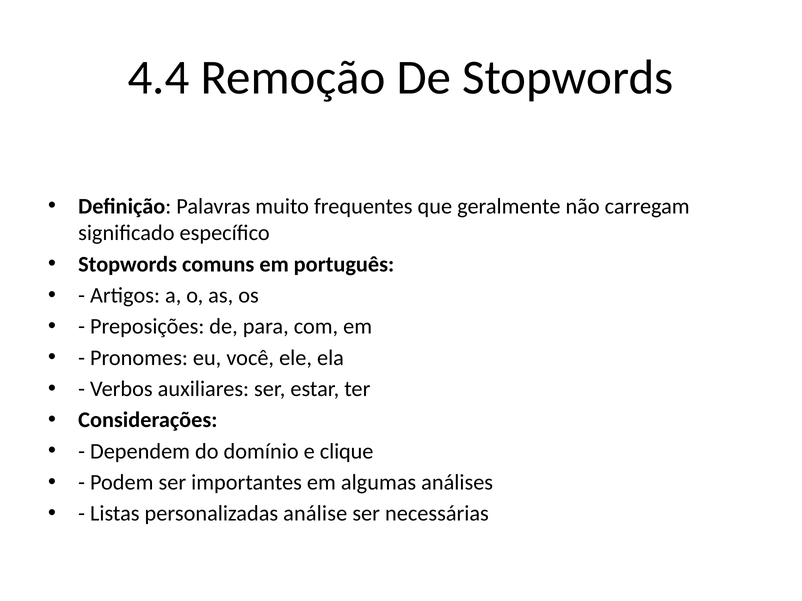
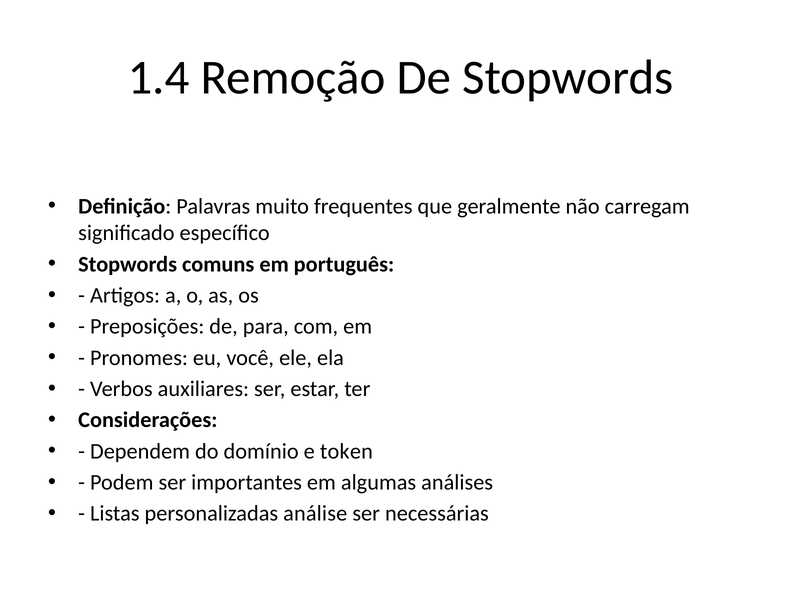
4.4: 4.4 -> 1.4 (159, 78)
clique: clique -> token (346, 452)
